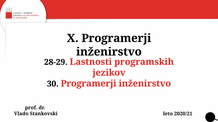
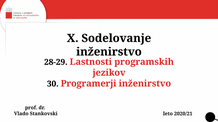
X Programerji: Programerji -> Sodelovanje (116, 38)
